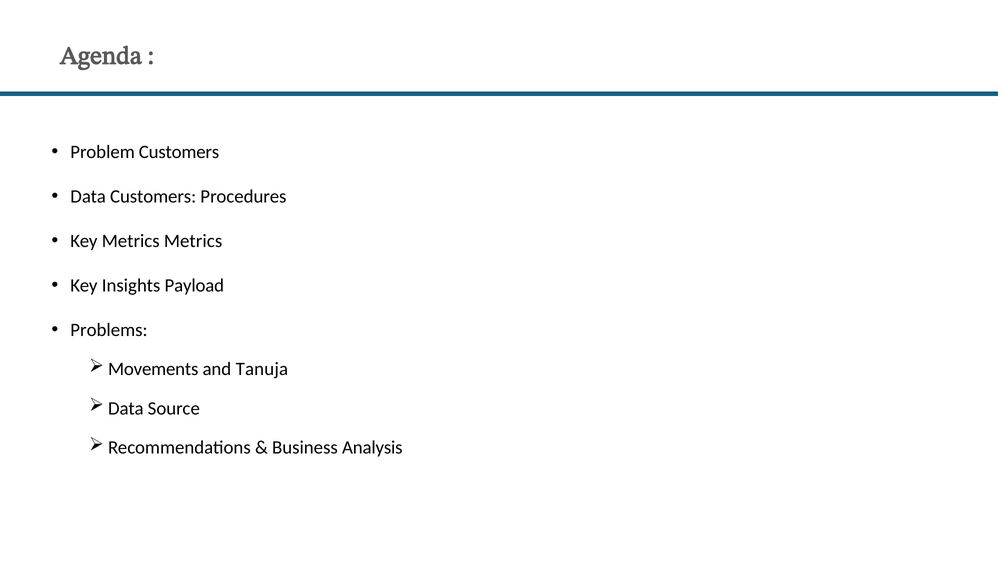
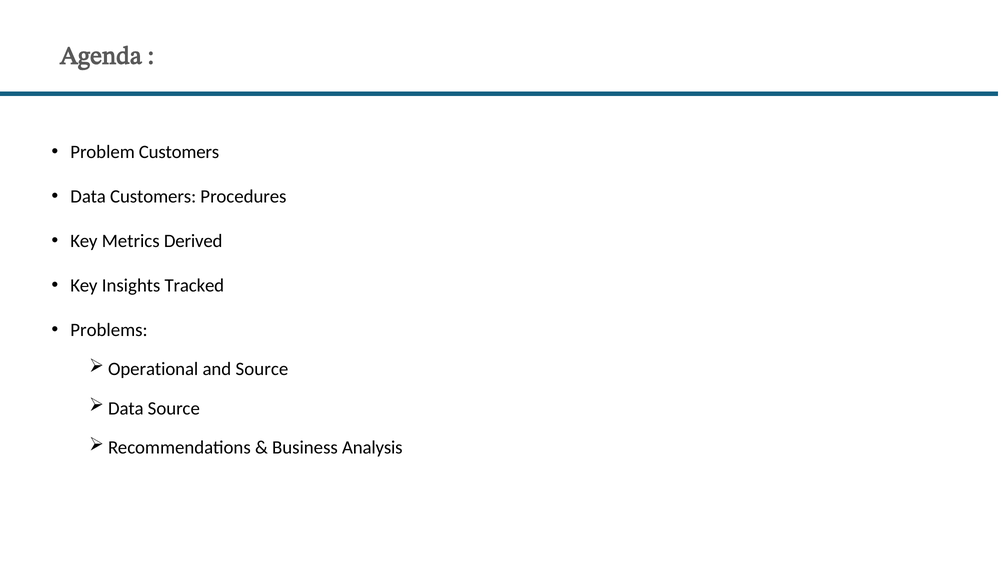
Metrics Metrics: Metrics -> Derived (193, 241)
Payload: Payload -> Tracked (194, 285)
Movements: Movements -> Operational (153, 369)
and Tanuja: Tanuja -> Source (262, 369)
